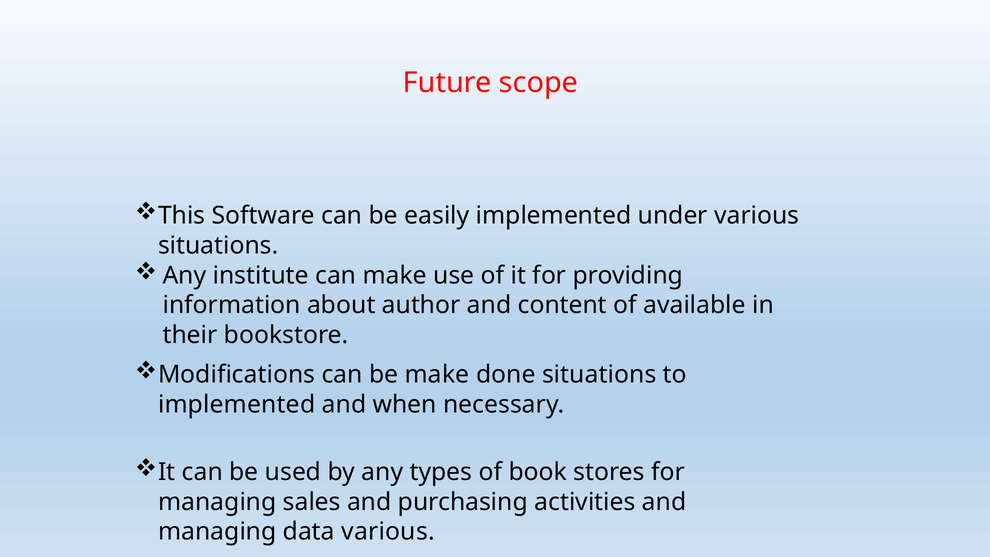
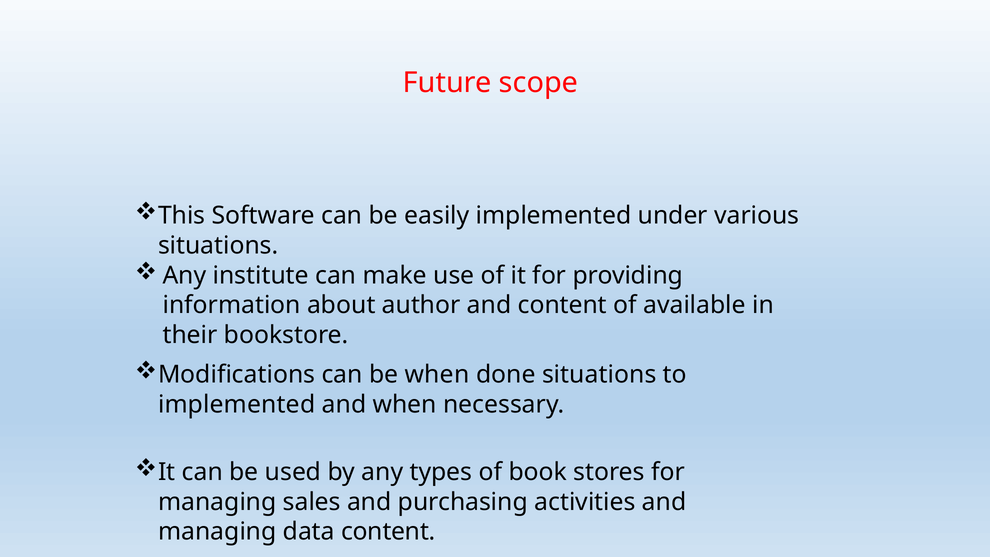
be make: make -> when (437, 375)
data various: various -> content (388, 532)
